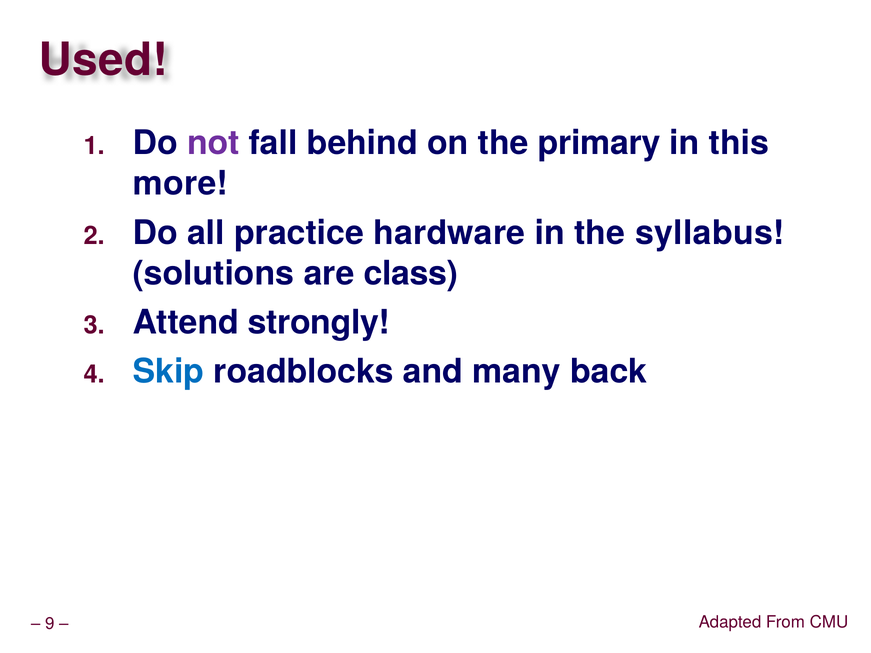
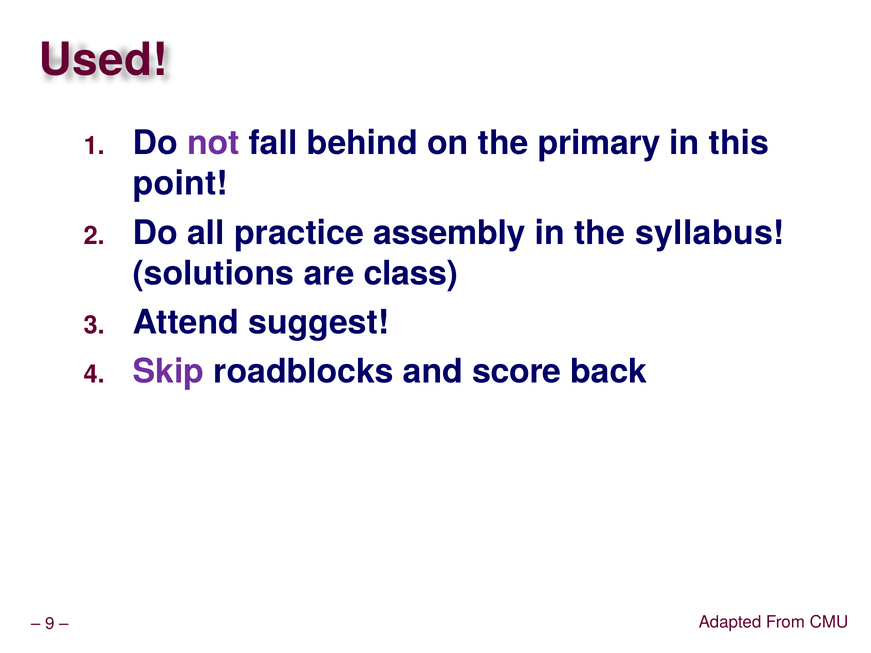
more: more -> point (180, 184)
hardware: hardware -> assembly (449, 233)
strongly: strongly -> suggest (319, 323)
Skip colour: blue -> purple (168, 372)
many: many -> score (517, 372)
